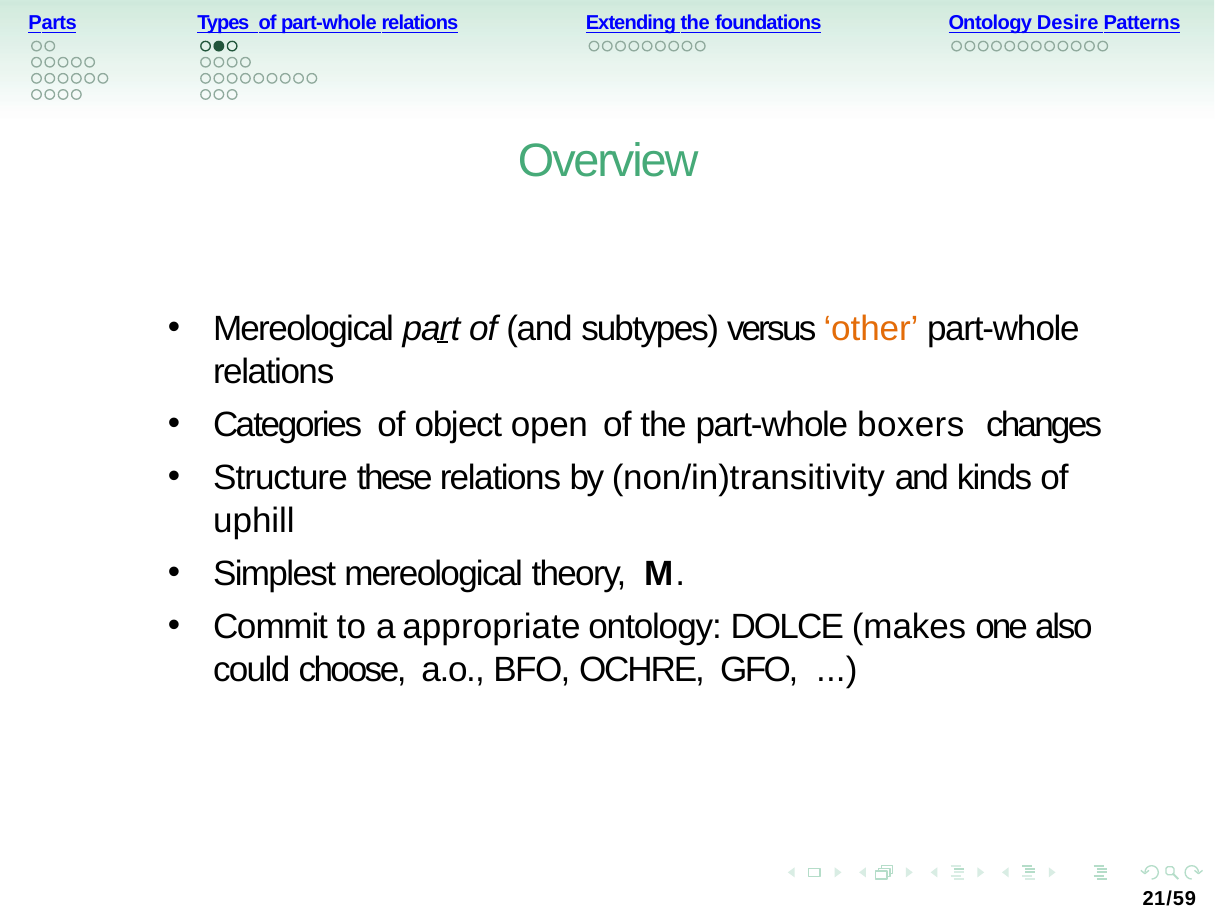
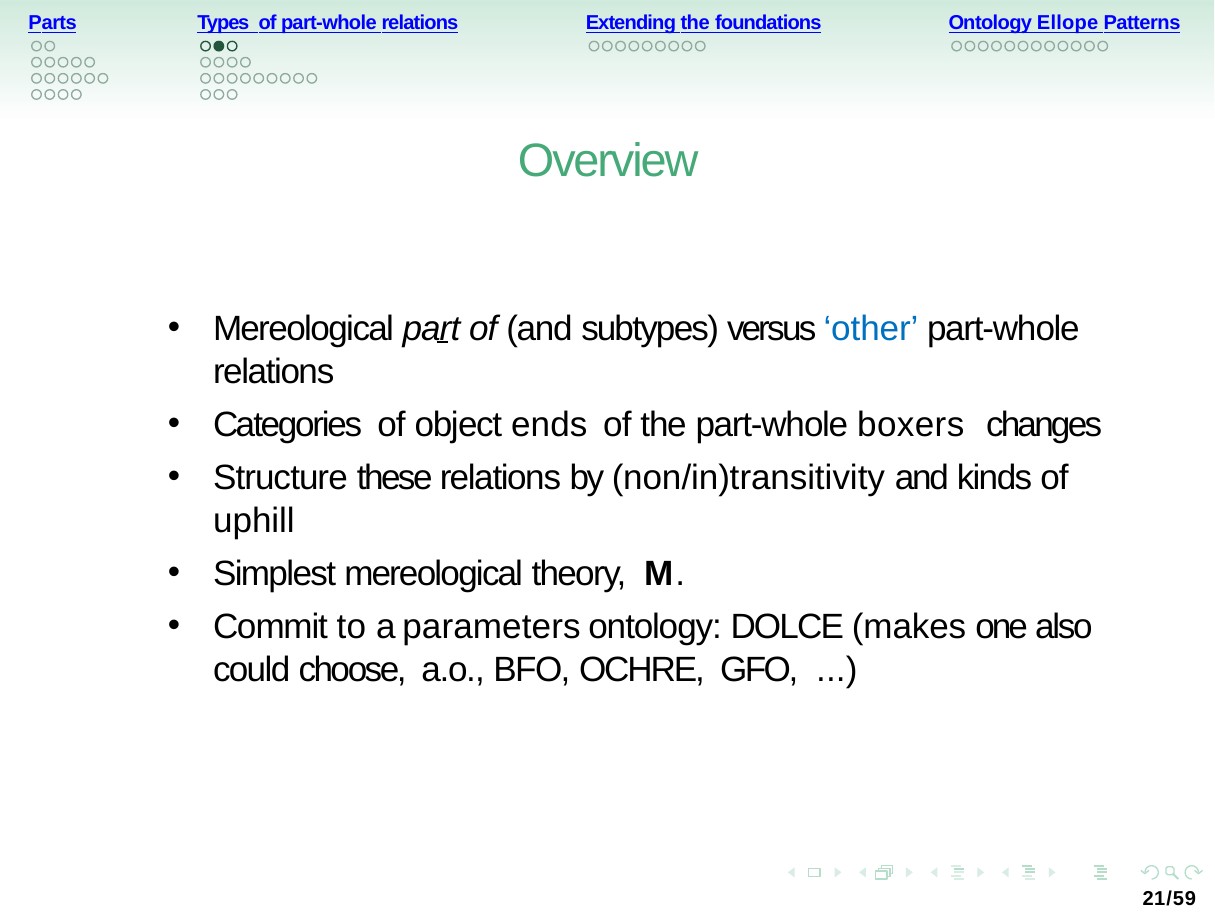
Desire: Desire -> Ellope (1068, 23)
other colour: orange -> blue (871, 329)
open: open -> ends (549, 425)
appropriate: appropriate -> parameters (491, 627)
